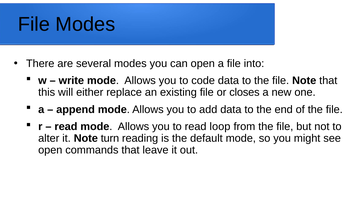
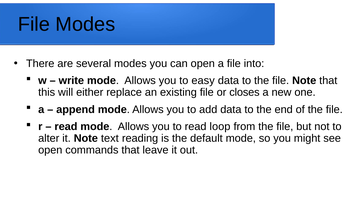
code: code -> easy (203, 81)
turn: turn -> text (110, 138)
